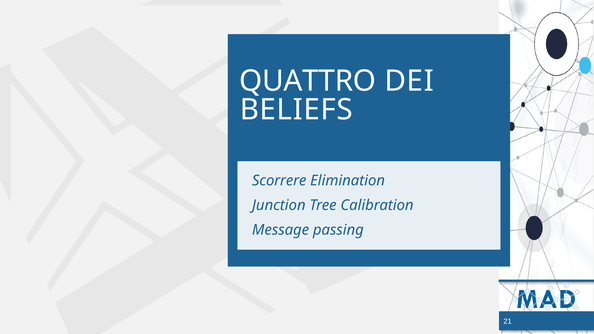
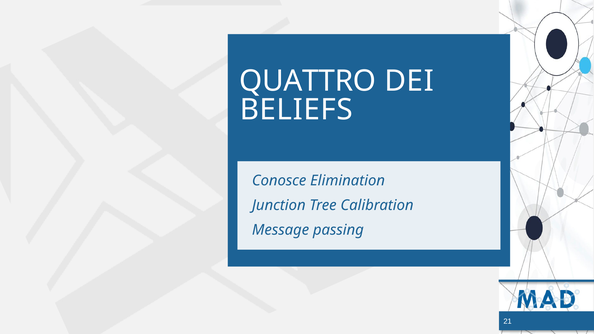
Scorrere: Scorrere -> Conosce (279, 181)
